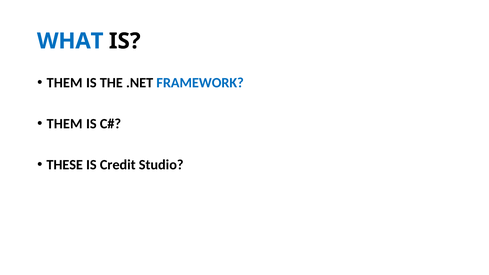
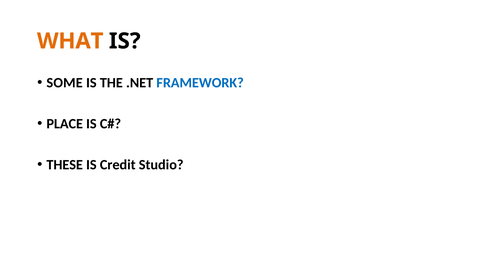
WHAT colour: blue -> orange (70, 41)
THEM: THEM -> SOME (65, 83)
THEM: THEM -> PLACE (65, 124)
